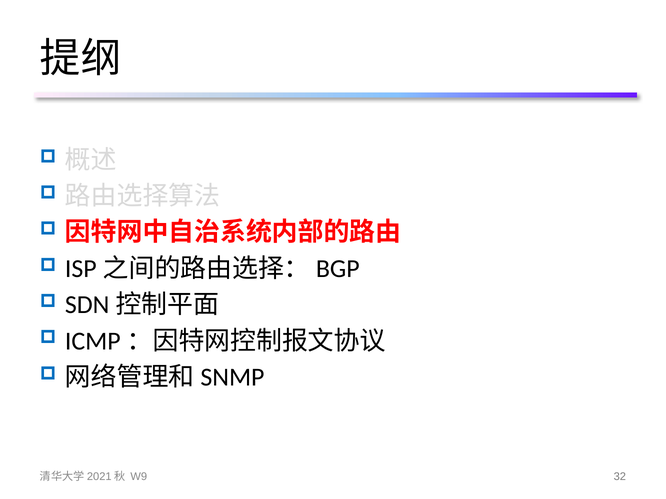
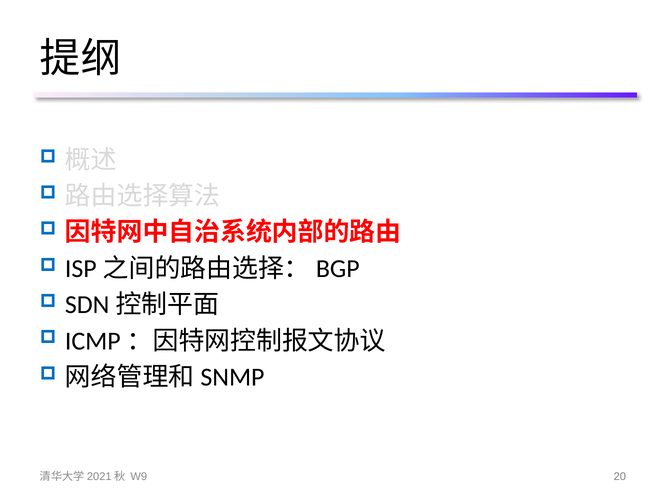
32: 32 -> 20 (620, 477)
